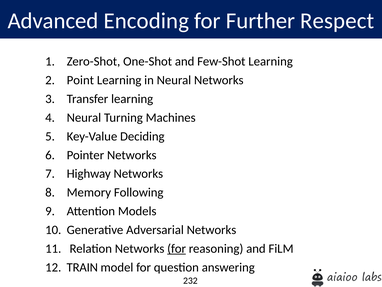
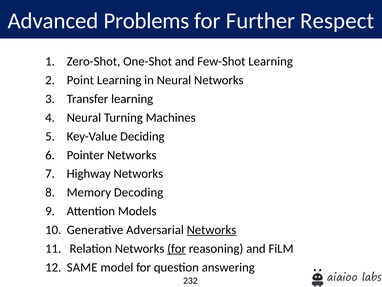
Encoding: Encoding -> Problems (146, 21)
Following: Following -> Decoding (139, 192)
Networks underline: none -> present (211, 229)
TRAIN: TRAIN -> SAME (82, 267)
